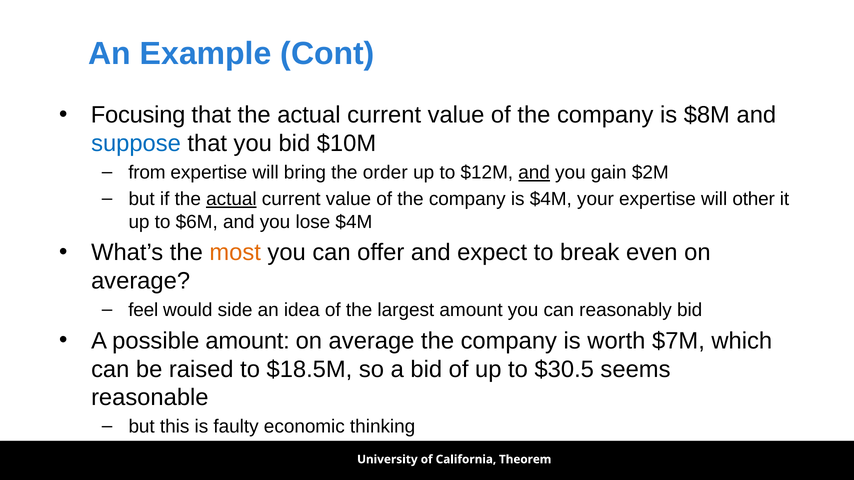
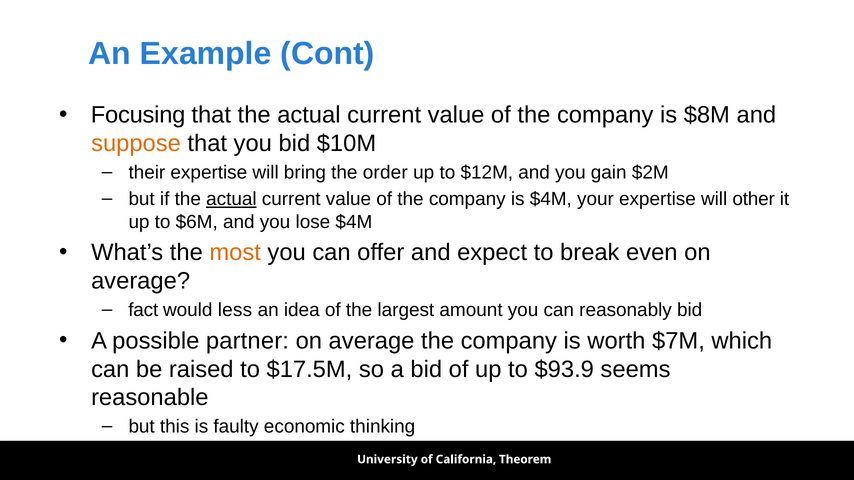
suppose colour: blue -> orange (136, 144)
from: from -> their (147, 173)
and underline: present -> none (534, 173)
feel: feel -> fact (143, 310)
side: side -> less (235, 310)
possible amount: amount -> partner (247, 341)
$18.5M: $18.5M -> $17.5M (309, 370)
$30.5: $30.5 -> $93.9 (564, 370)
